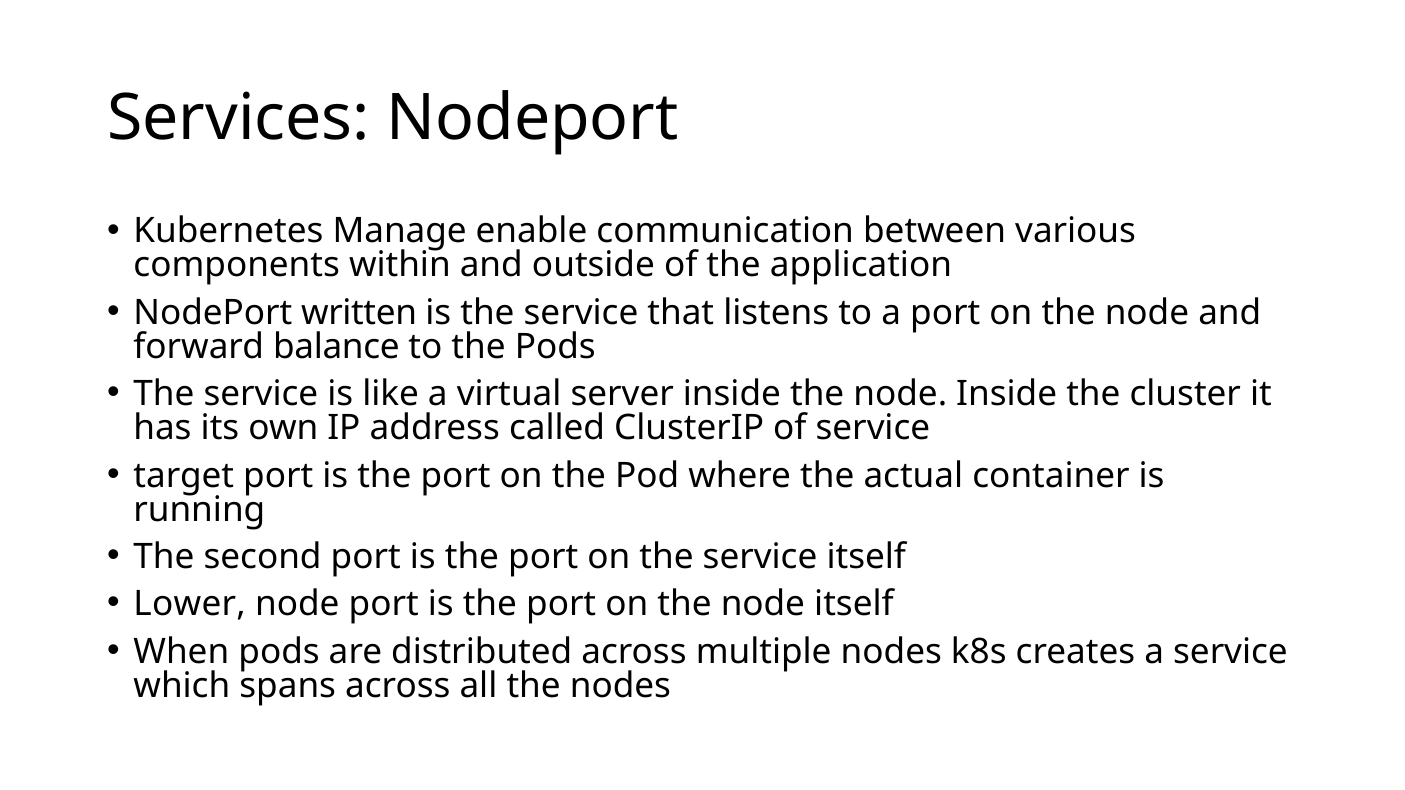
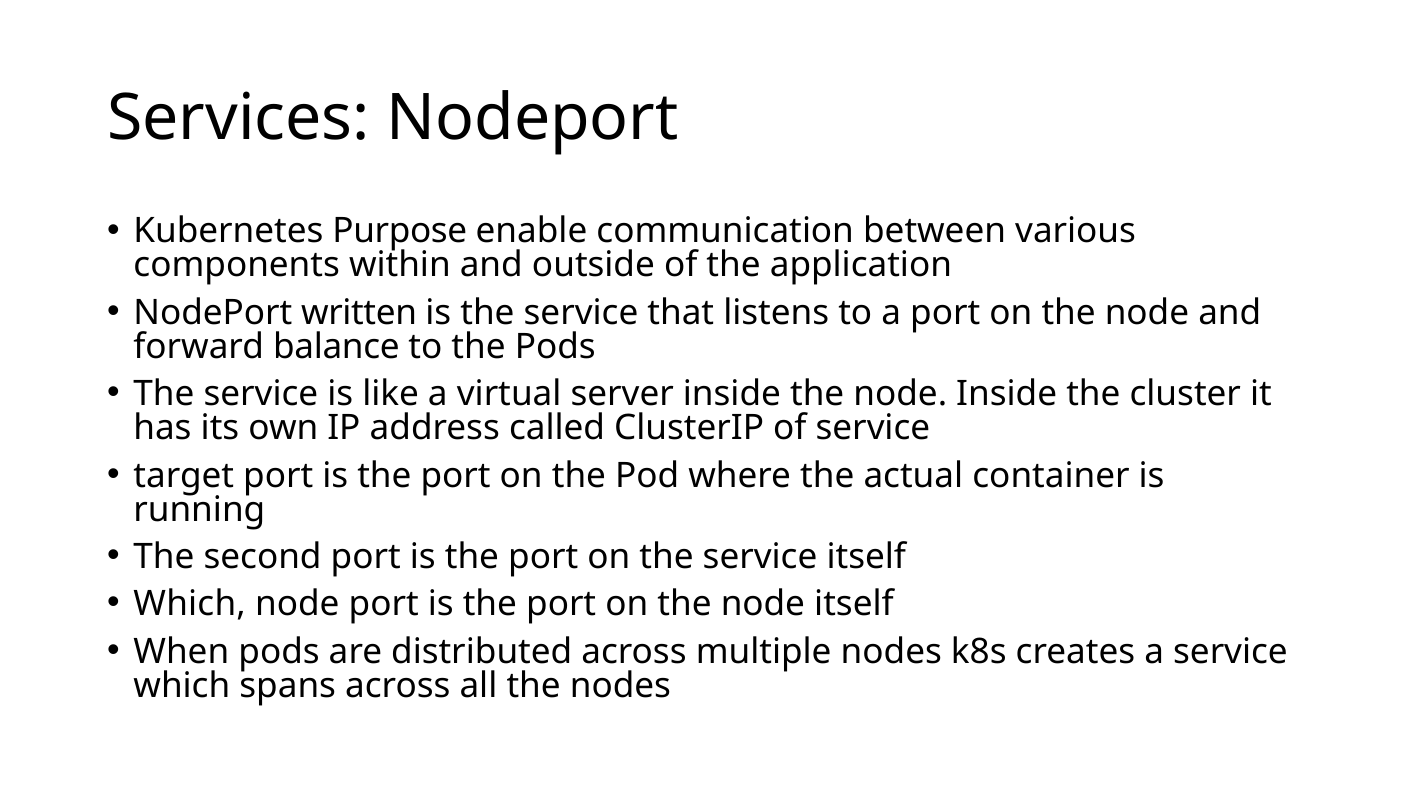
Manage: Manage -> Purpose (400, 231)
Lower: Lower -> Which (190, 604)
